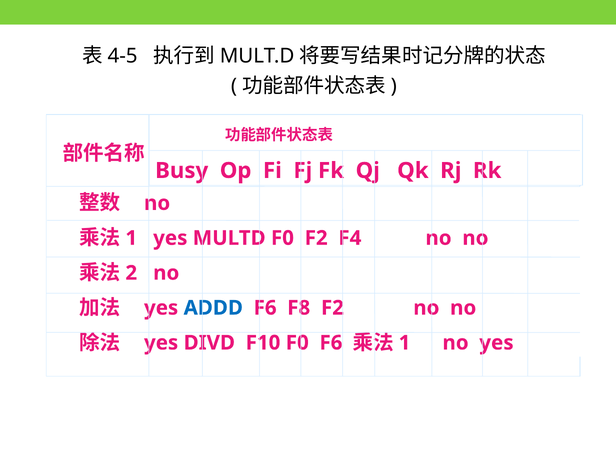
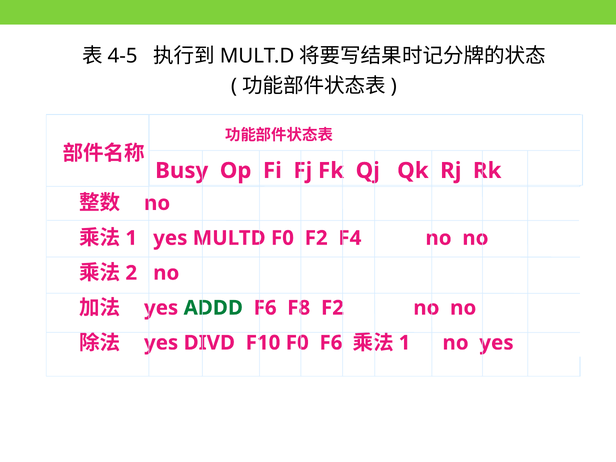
ADDD colour: blue -> green (213, 308)
